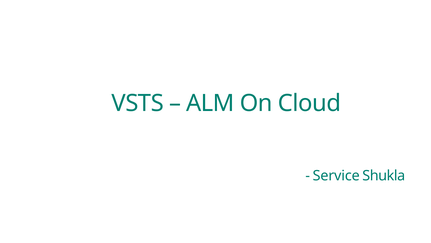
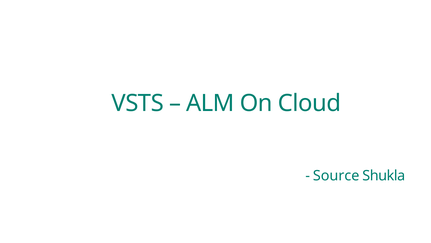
Service: Service -> Source (336, 175)
